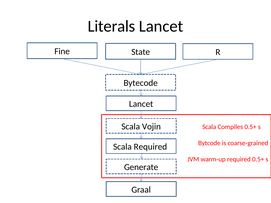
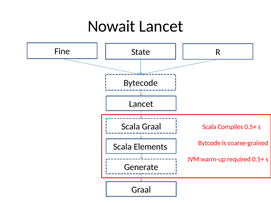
Literals: Literals -> Nowait (111, 26)
Scala Vojin: Vojin -> Graal (151, 127)
Scala Required: Required -> Elements (150, 147)
